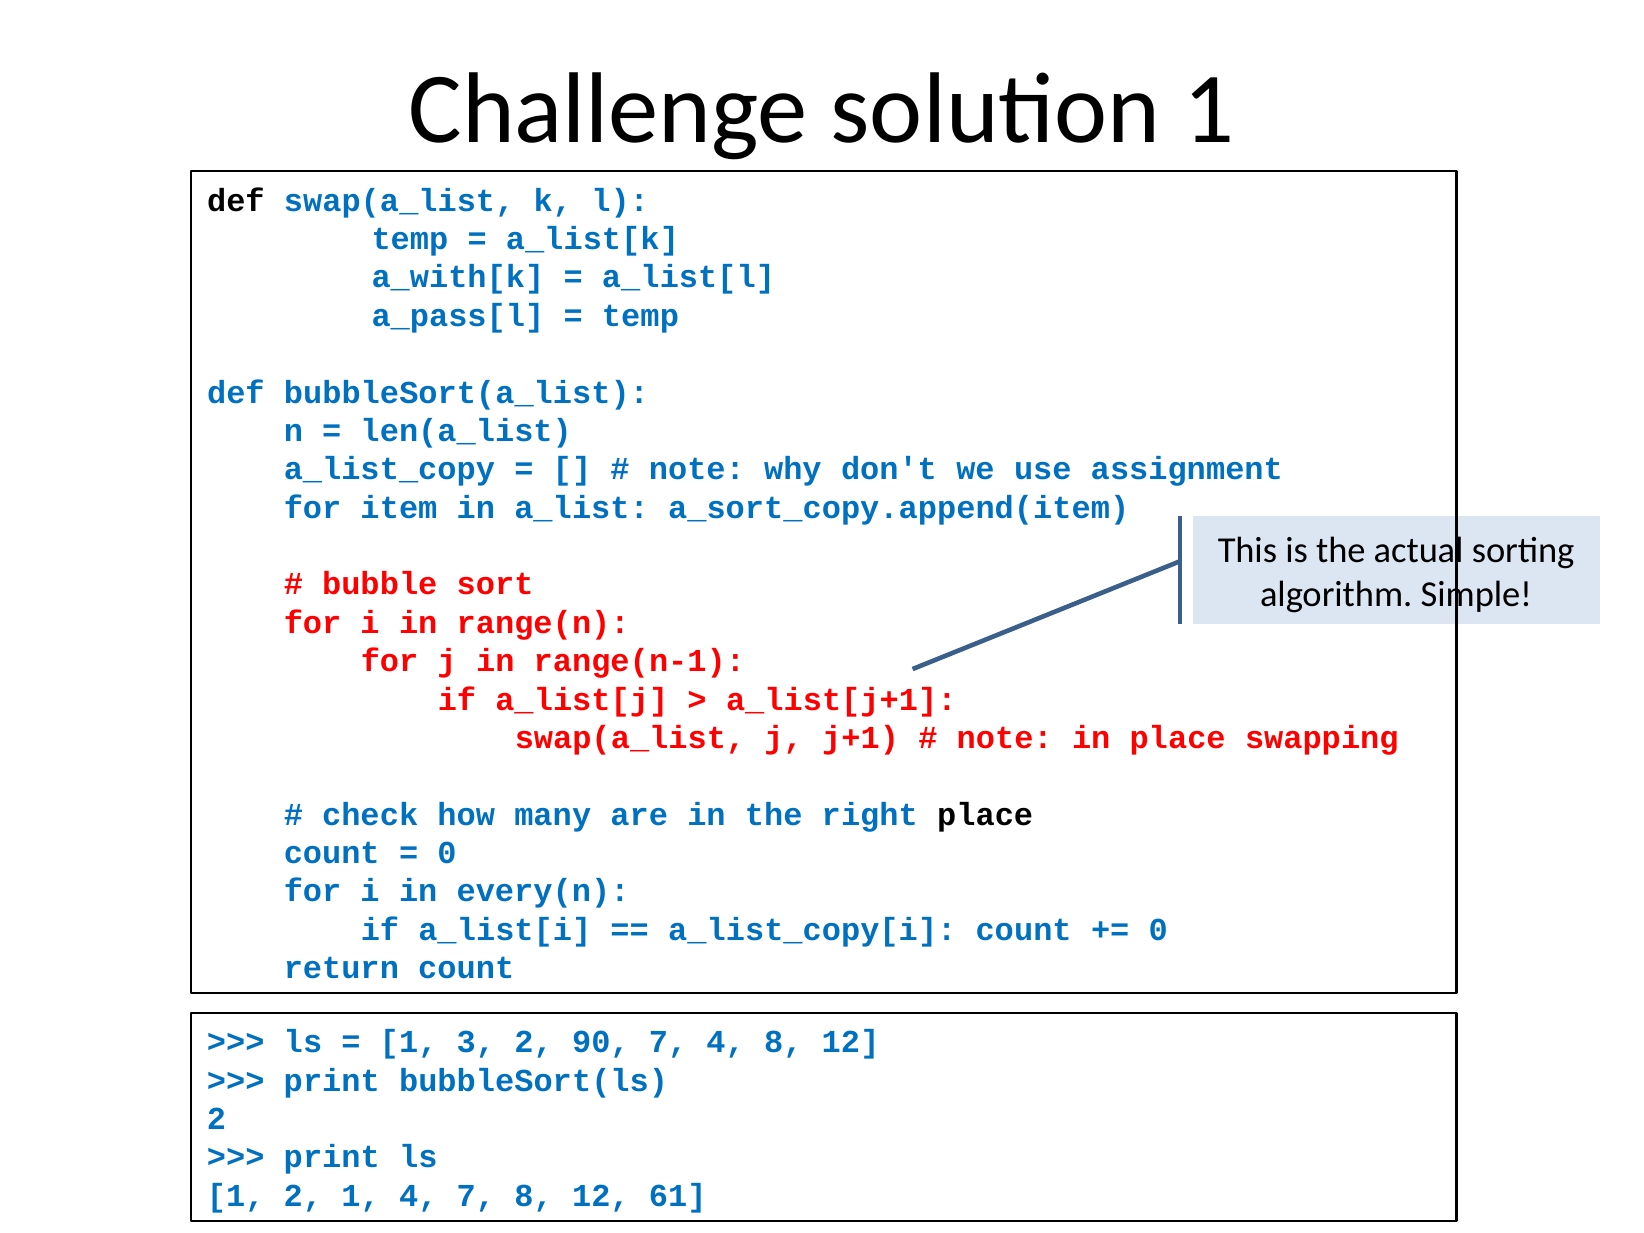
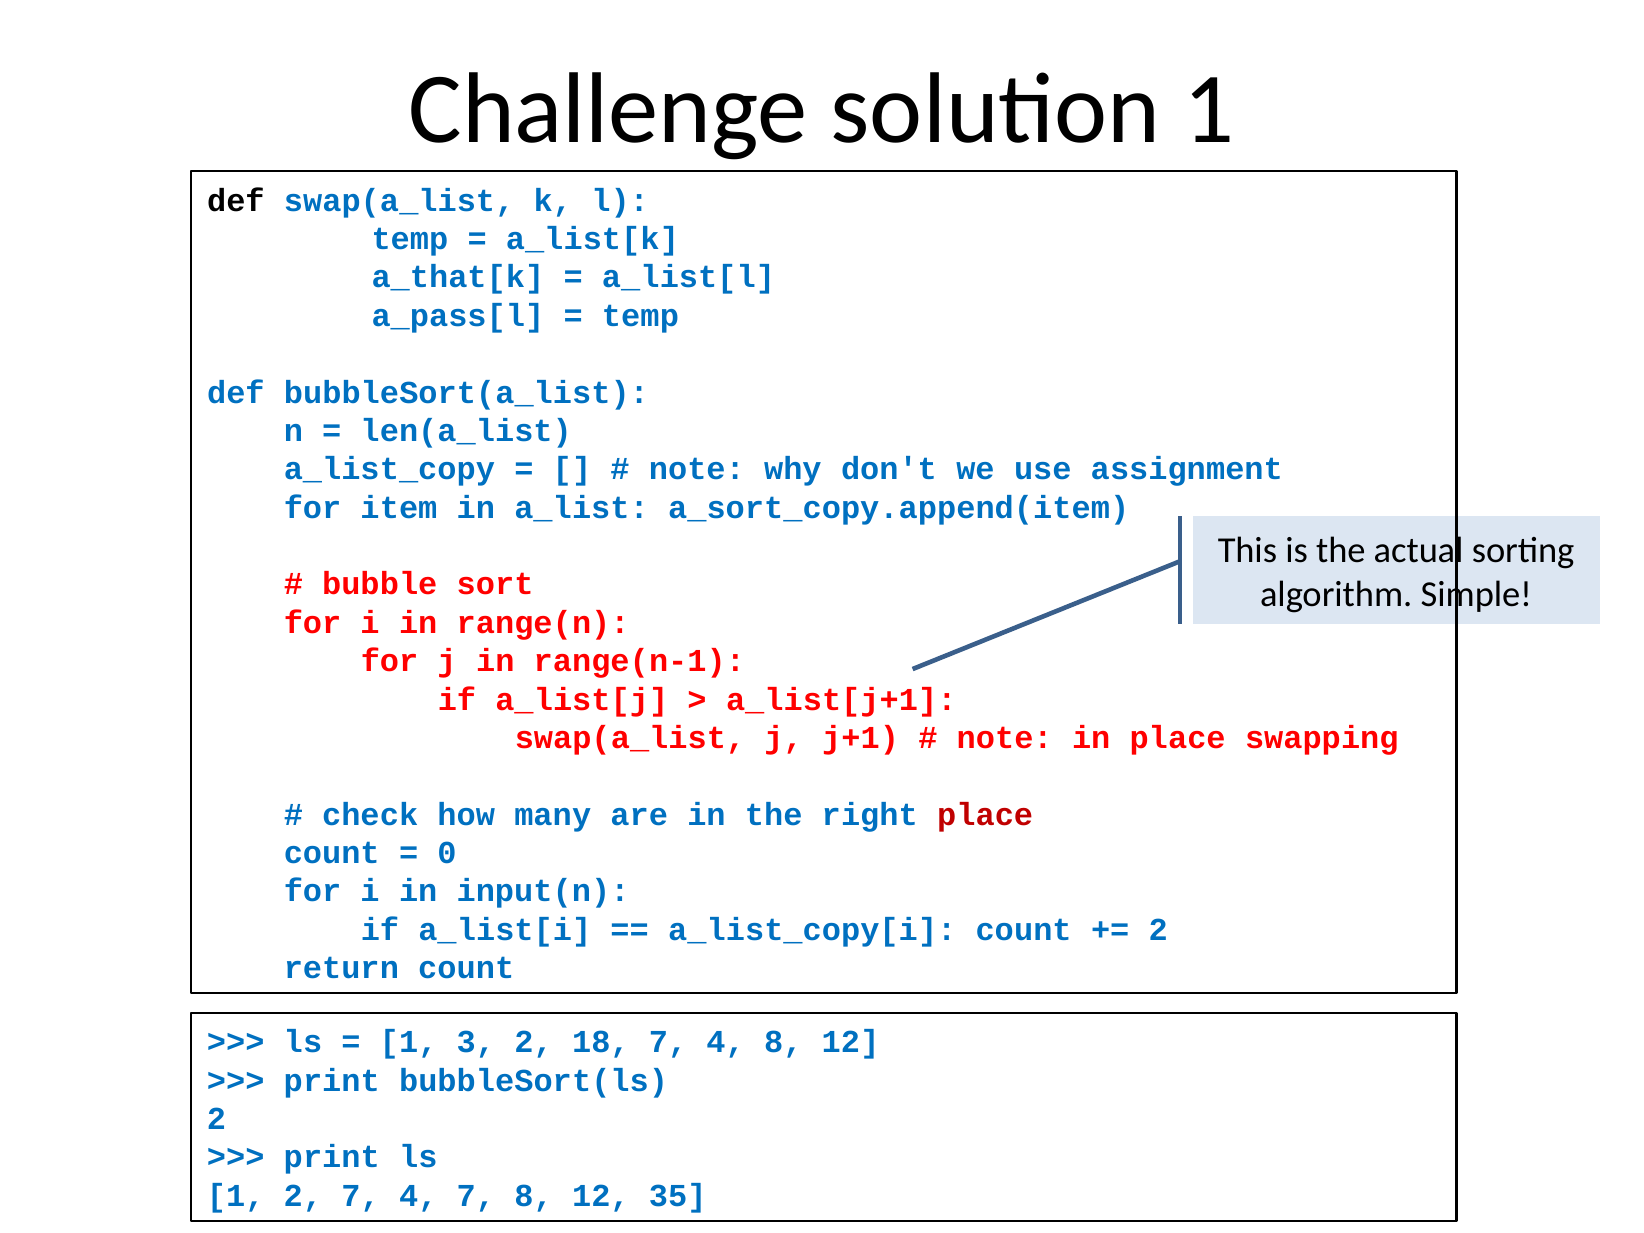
a_with[k: a_with[k -> a_that[k (458, 277)
place colour: black -> red (985, 815)
every(n: every(n -> input(n (543, 891)
0: 0 -> 2 (1158, 930)
90: 90 -> 18 (601, 1042)
2 1: 1 -> 7 (361, 1196)
61: 61 -> 35 (678, 1196)
